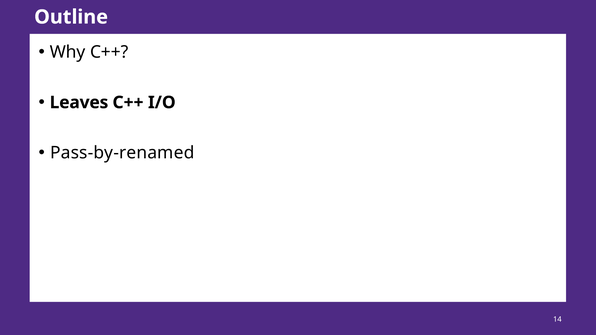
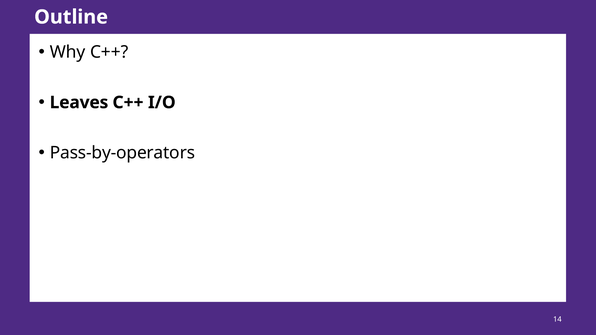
Pass-by-renamed: Pass-by-renamed -> Pass-by-operators (122, 153)
